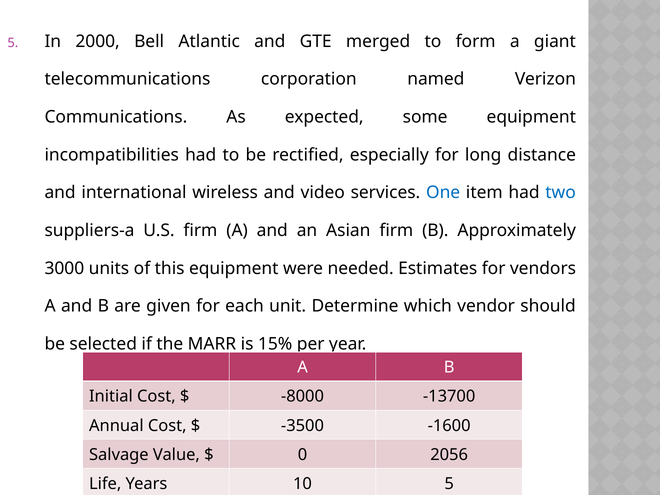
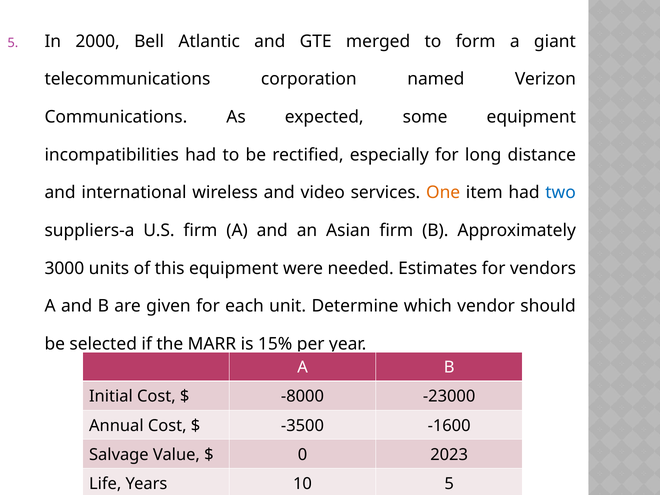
One colour: blue -> orange (443, 193)
-13700: -13700 -> -23000 (449, 397)
2056: 2056 -> 2023 (449, 455)
